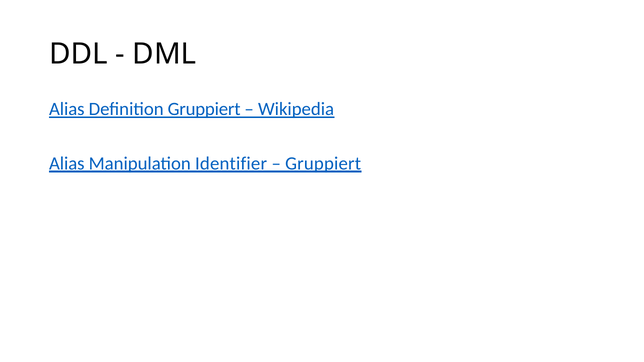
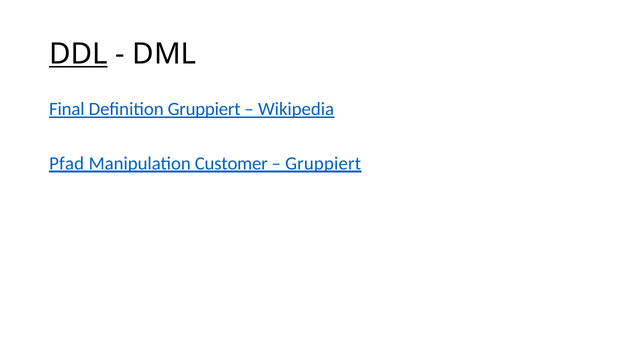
DDL underline: none -> present (78, 54)
Alias: Alias -> Final (67, 109)
Alias: Alias -> Pfad (67, 164)
Identifier: Identifier -> Customer (231, 164)
